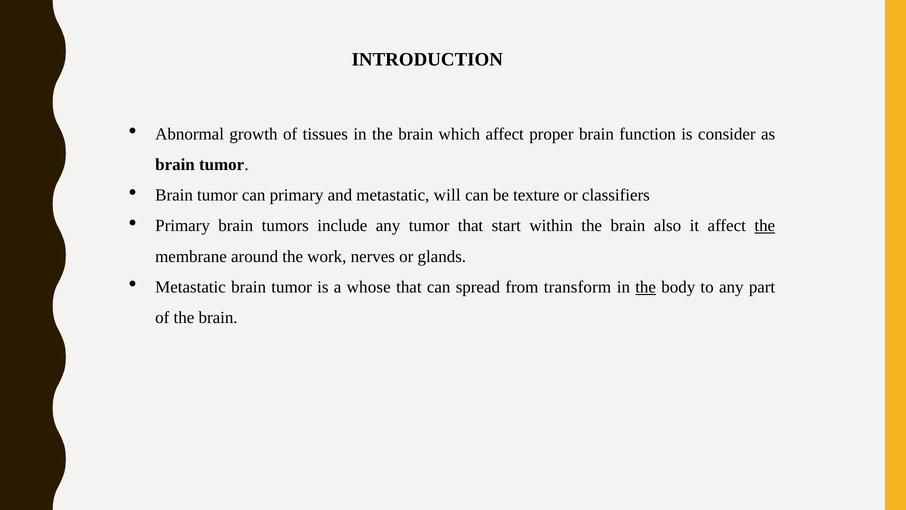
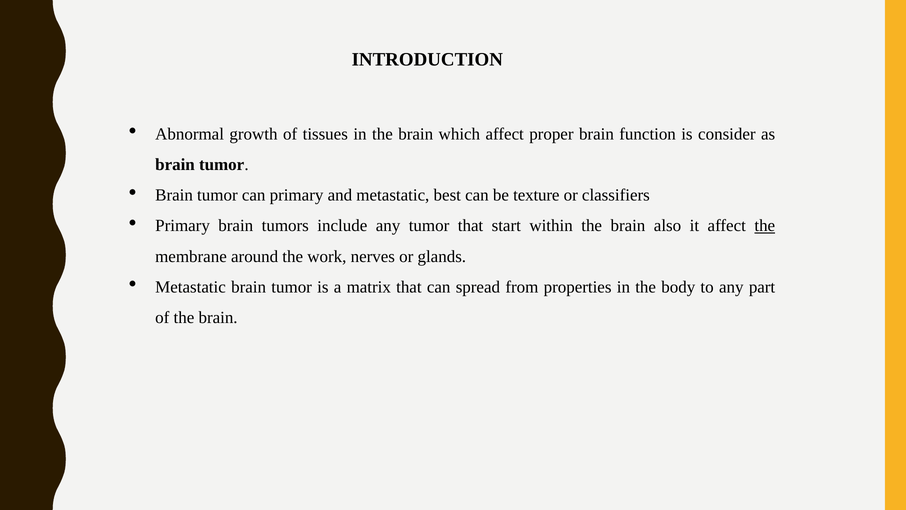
will: will -> best (447, 195)
whose: whose -> matrix (369, 287)
transform: transform -> properties (578, 287)
the underline: present -> none (646, 287)
